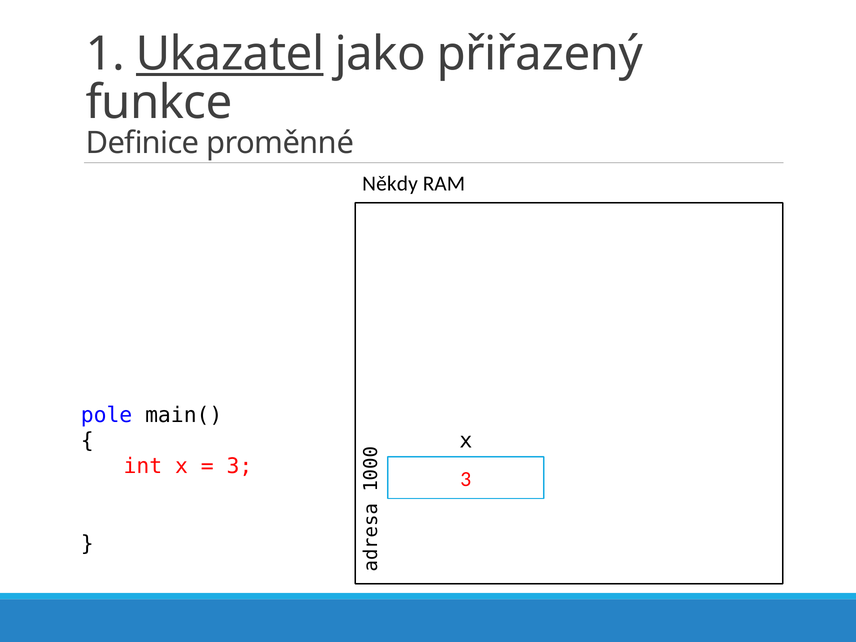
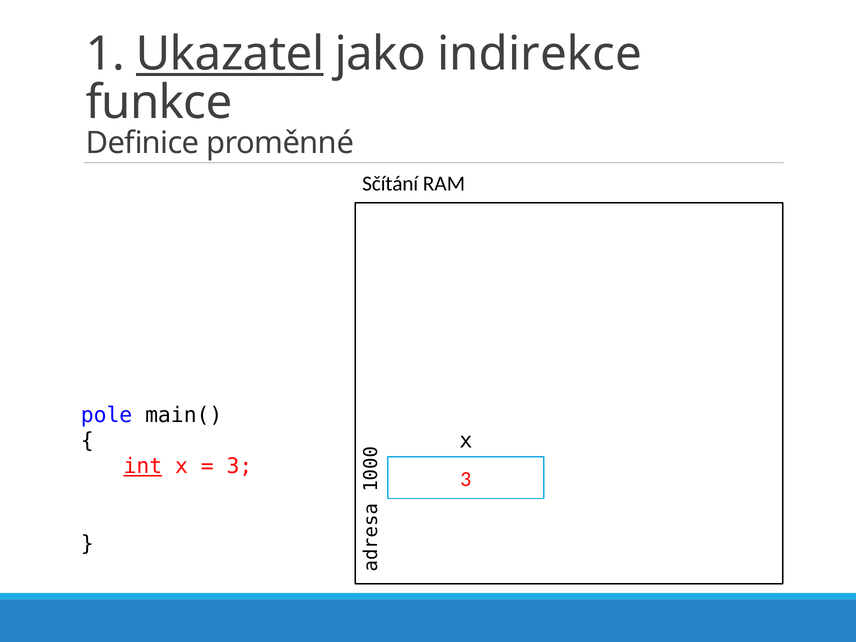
přiřazený: přiřazený -> indirekce (540, 54)
Někdy: Někdy -> Sčítání (390, 184)
int underline: none -> present (143, 466)
